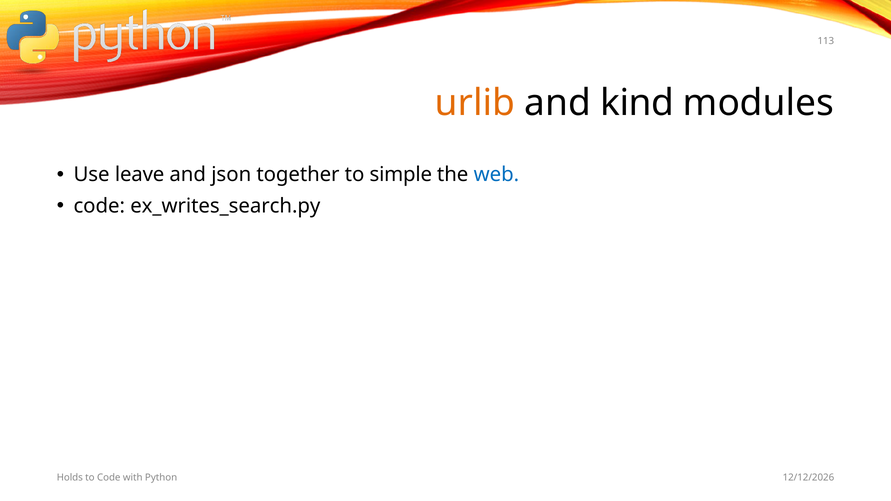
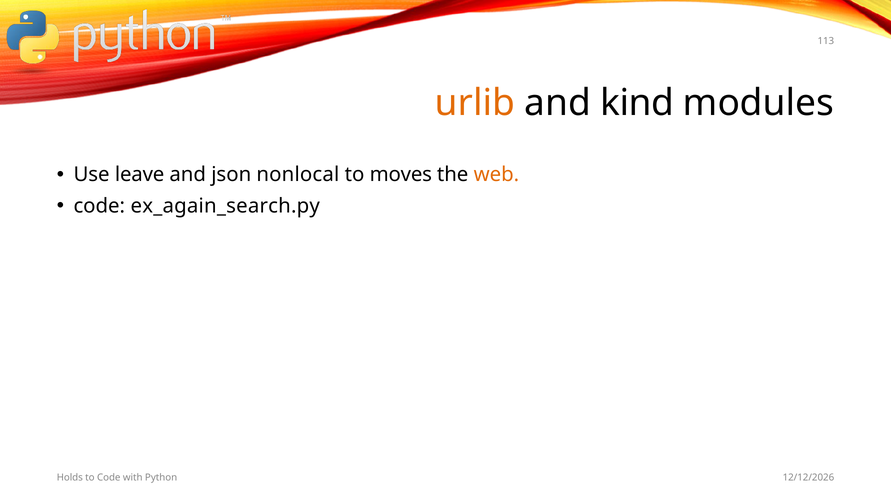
together: together -> nonlocal (298, 175)
simple: simple -> moves (401, 175)
web colour: blue -> orange (496, 175)
ex_writes_search.py: ex_writes_search.py -> ex_again_search.py (225, 206)
